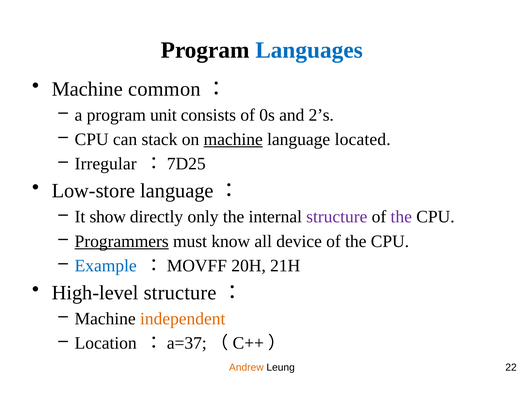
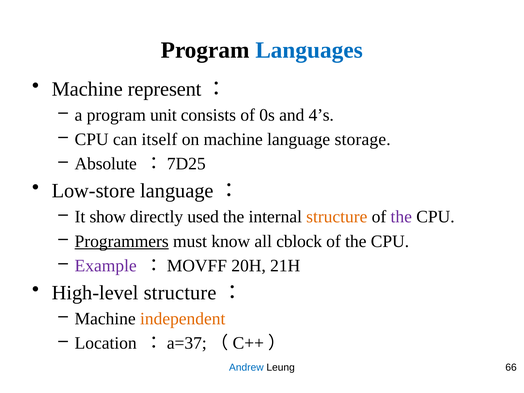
common: common -> represent (165, 89)
2’s: 2’s -> 4’s (321, 115)
stack: stack -> itself (159, 139)
machine underline: present -> none (233, 139)
located: located -> storage (363, 139)
Irregular: Irregular -> Absolute (106, 164)
only: only -> used (203, 217)
structure colour: purple -> orange (337, 217)
device: device -> cblock (299, 241)
Example colour: blue -> purple (106, 266)
Andrew colour: orange -> blue (246, 367)
22: 22 -> 66 (511, 367)
